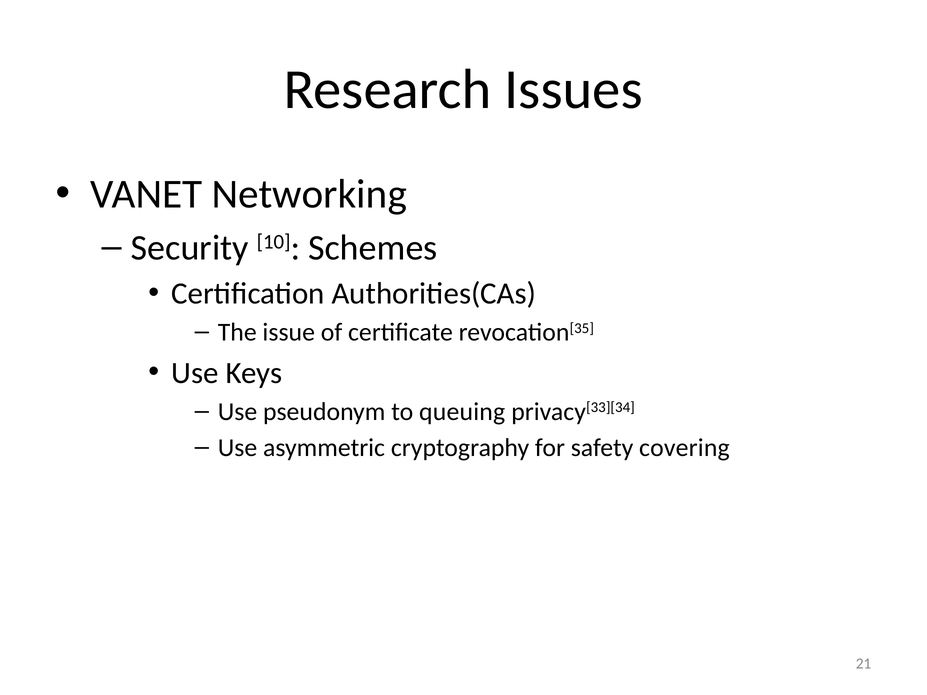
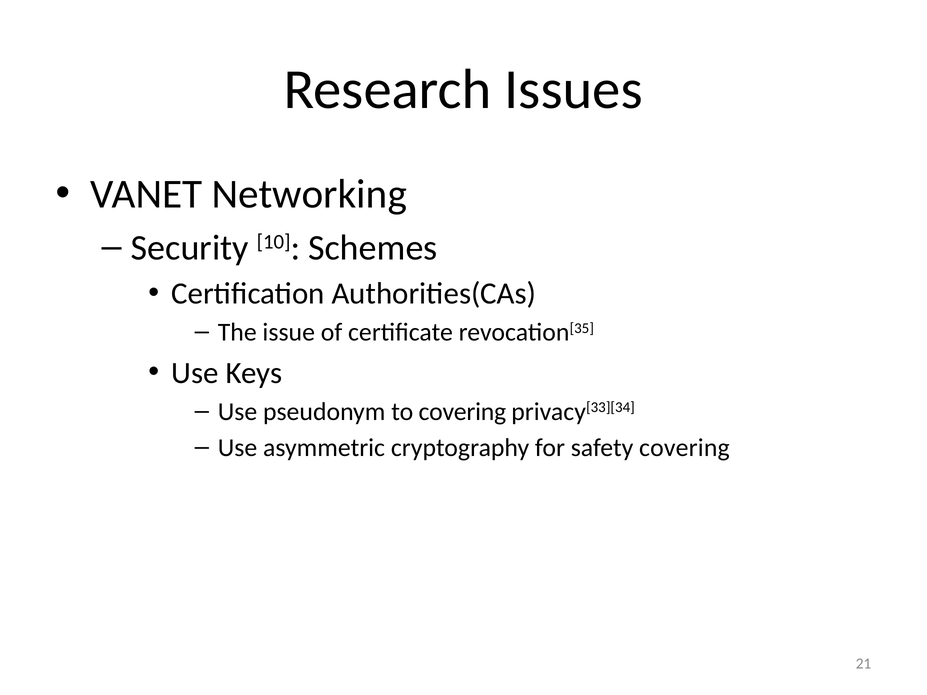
to queuing: queuing -> covering (462, 412)
